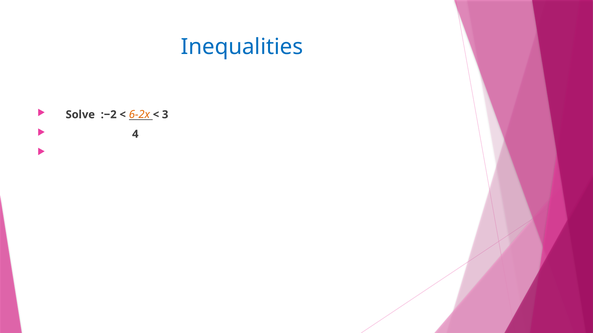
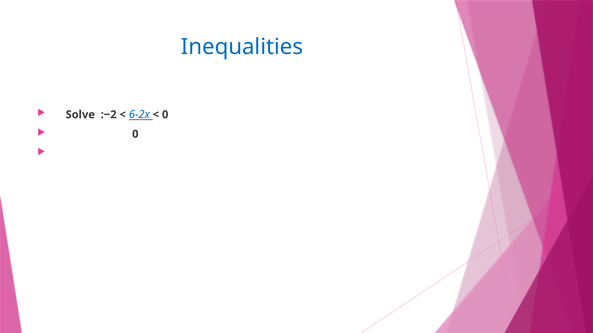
6−2x colour: orange -> blue (139, 115)
3: 3 -> 0 (165, 115)
4: 4 -> 0 (135, 134)
